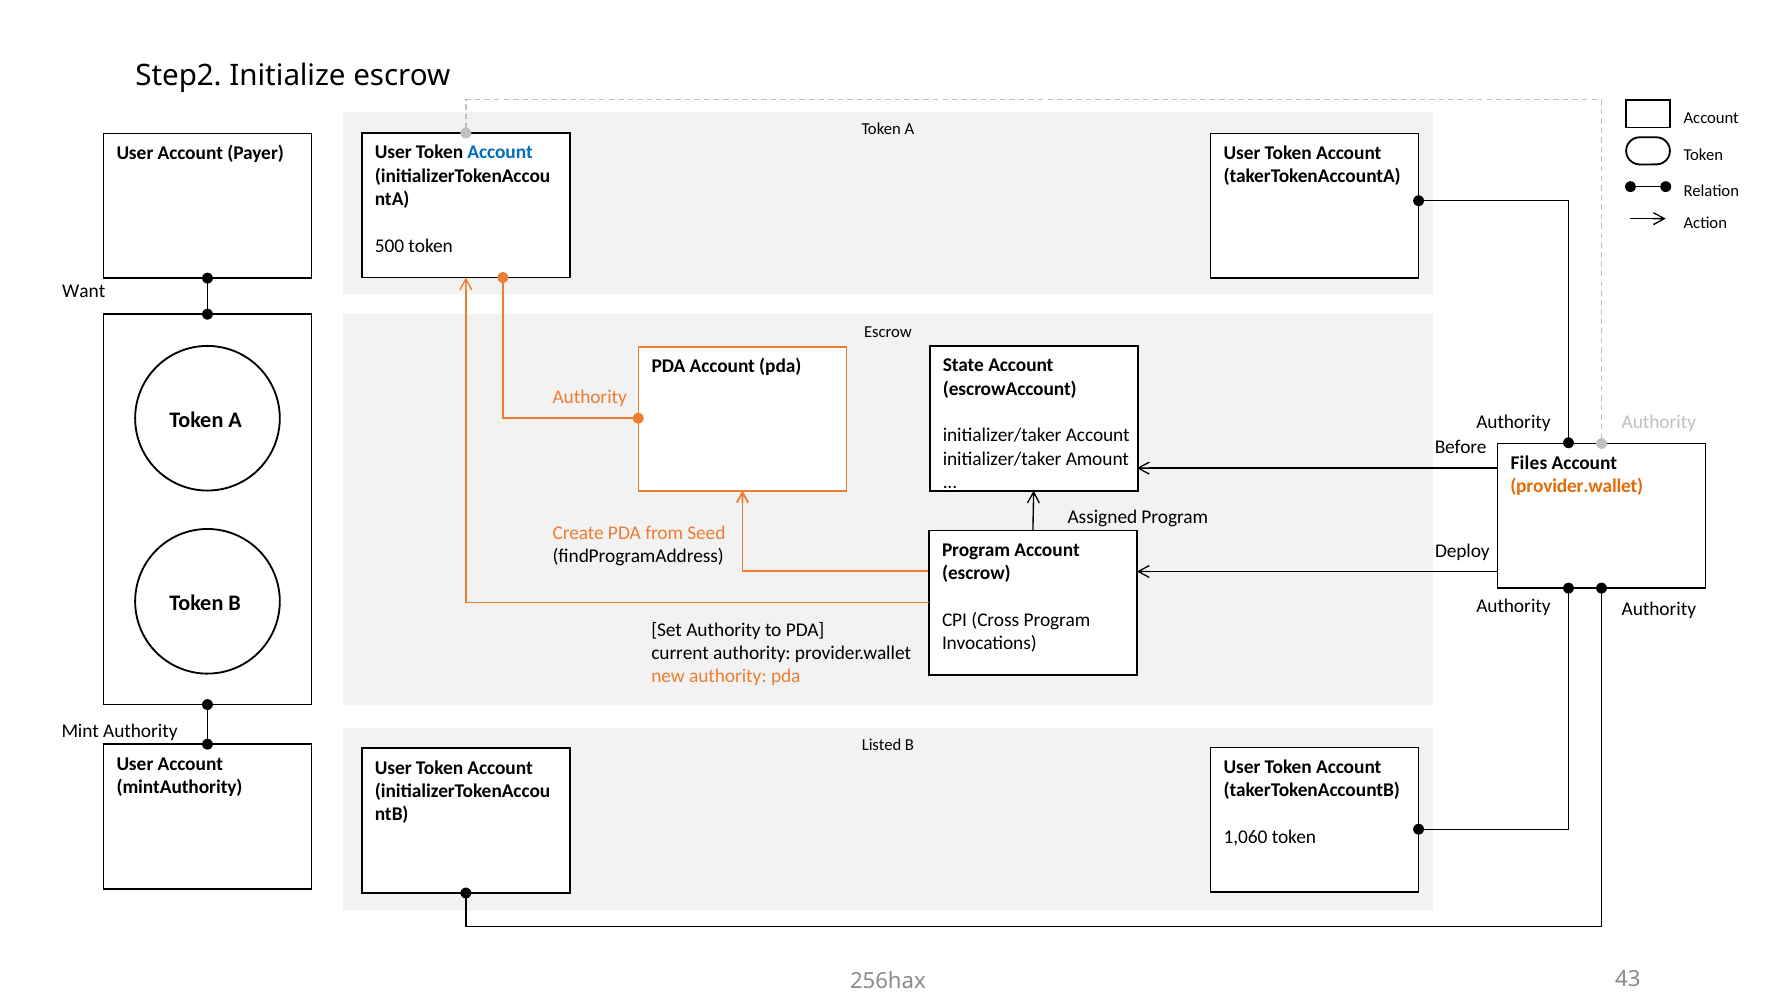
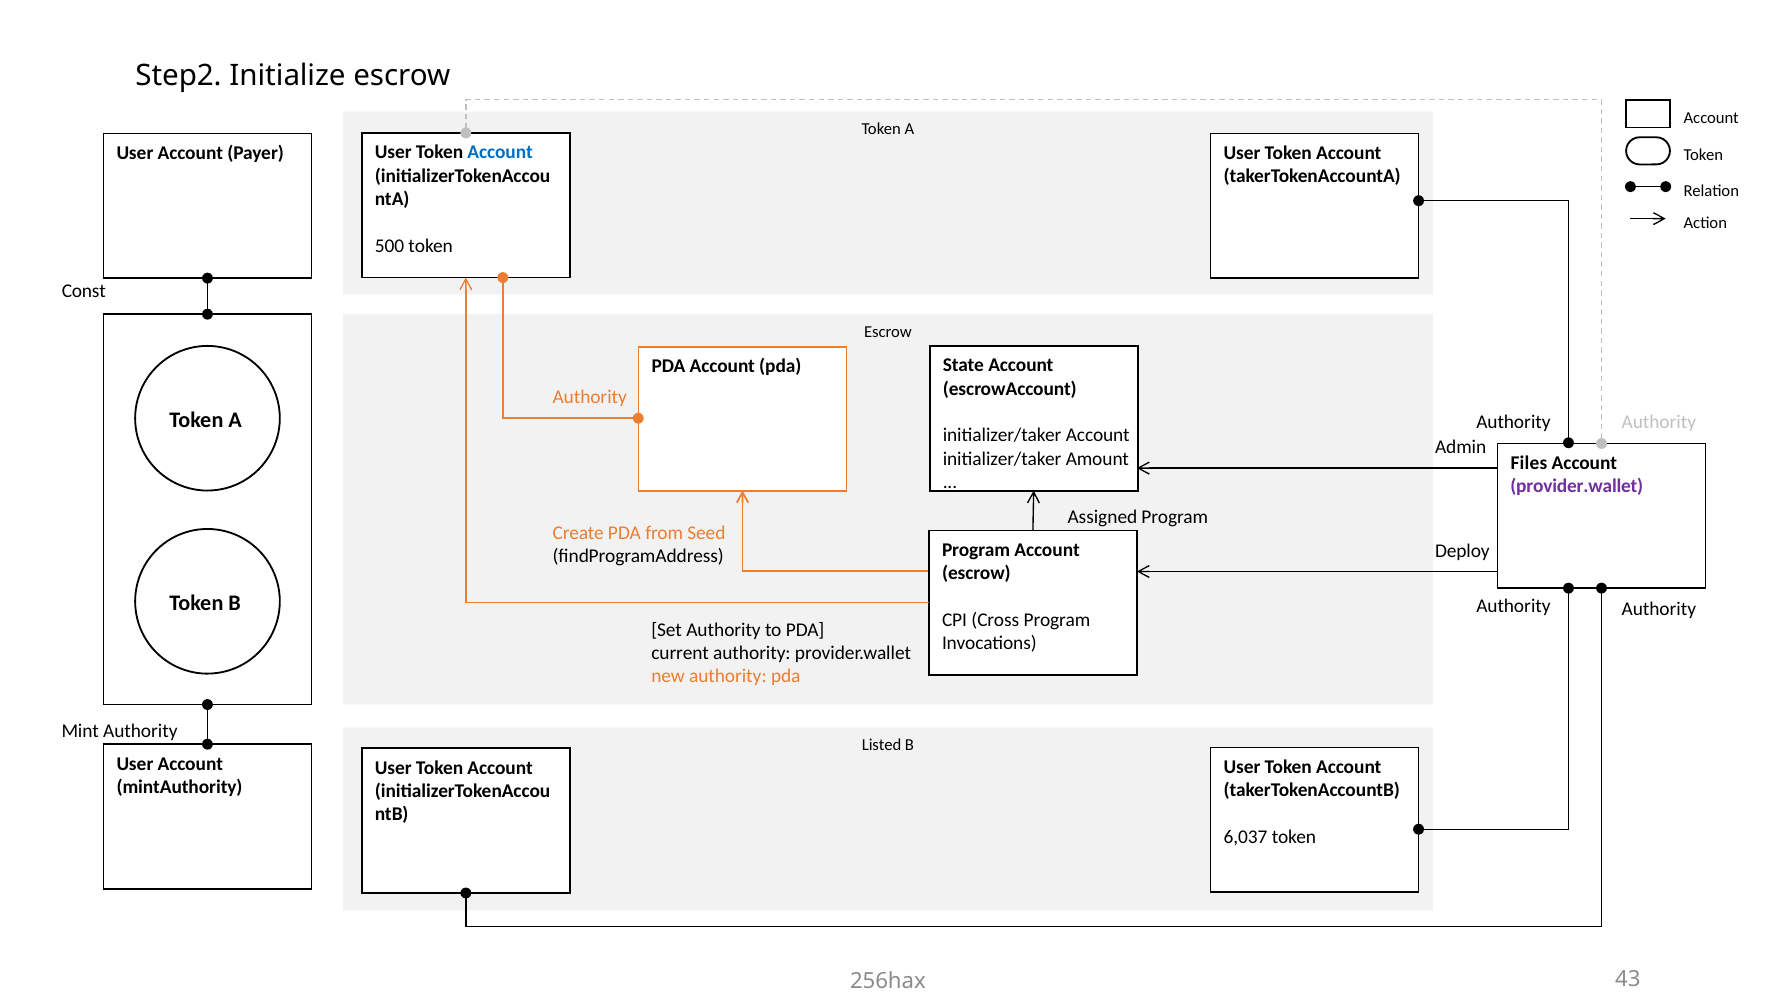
Want: Want -> Const (84, 291)
Before: Before -> Admin (1461, 447)
provider.wallet colour: orange -> purple (1577, 486)
1,060: 1,060 -> 6,037 (1246, 837)
